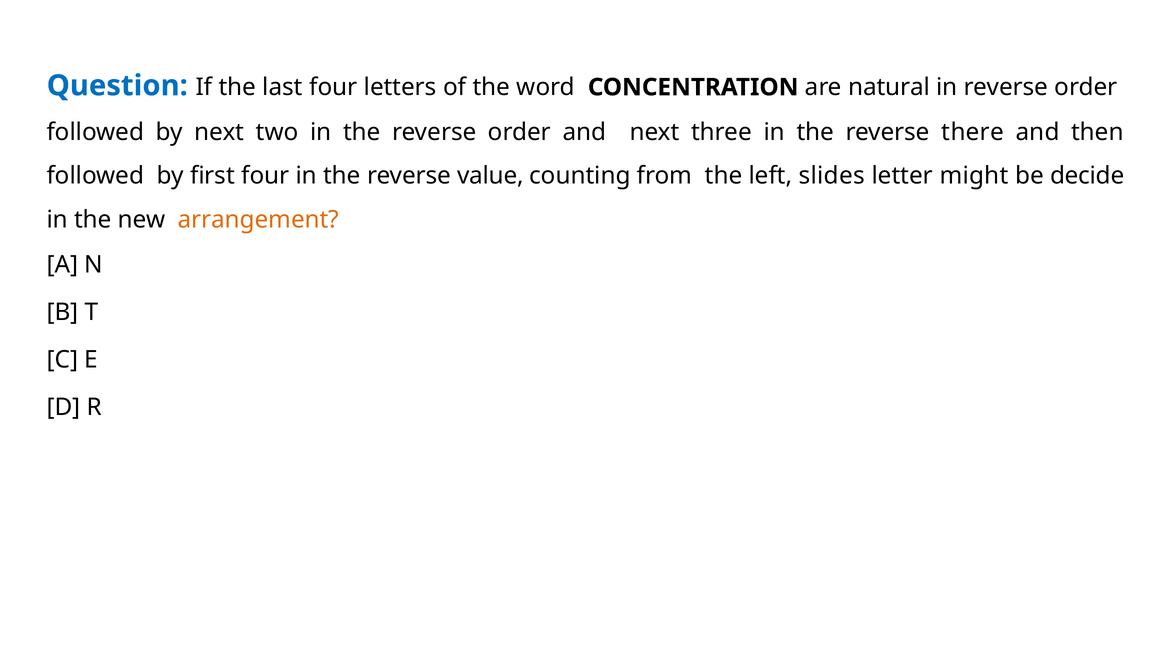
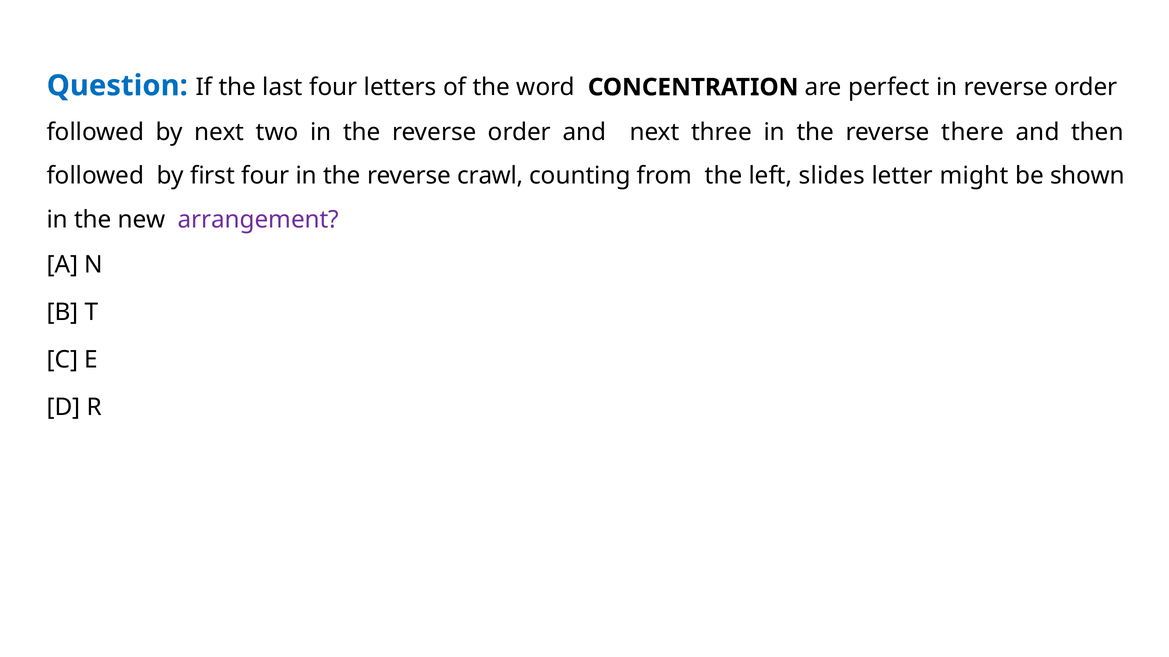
natural: natural -> perfect (889, 87)
value: value -> crawl (490, 176)
decide: decide -> shown (1087, 176)
arrangement colour: orange -> purple (258, 220)
